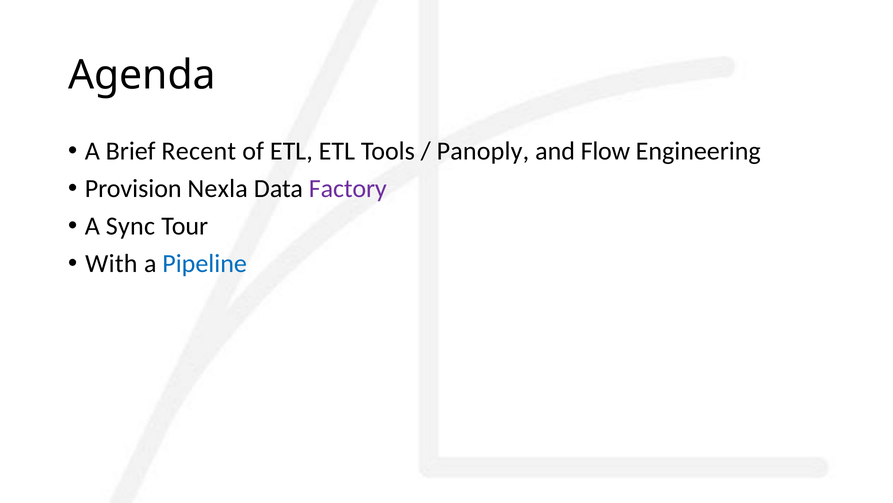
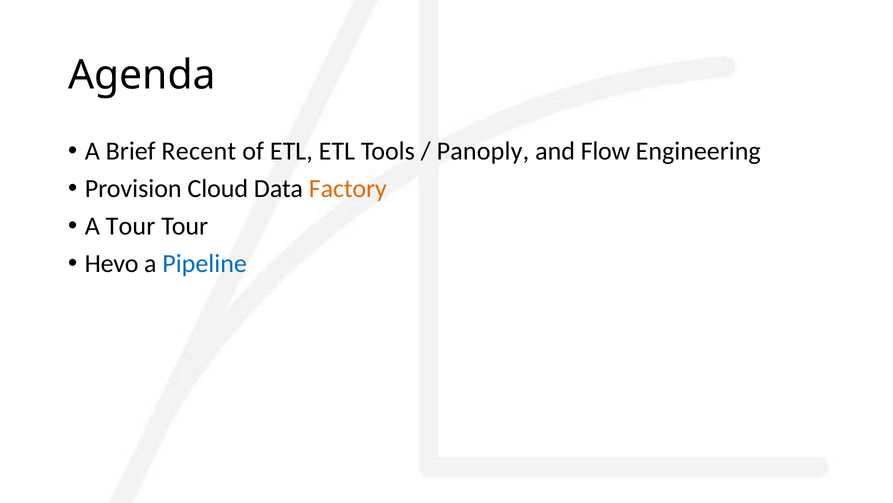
Nexla: Nexla -> Cloud (218, 188)
Factory colour: purple -> orange (348, 188)
A Sync: Sync -> Tour (131, 226)
With: With -> Hevo (112, 263)
